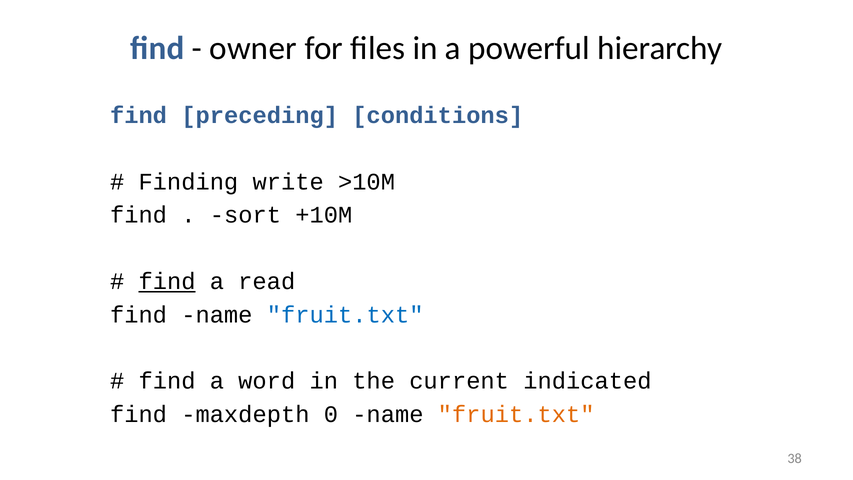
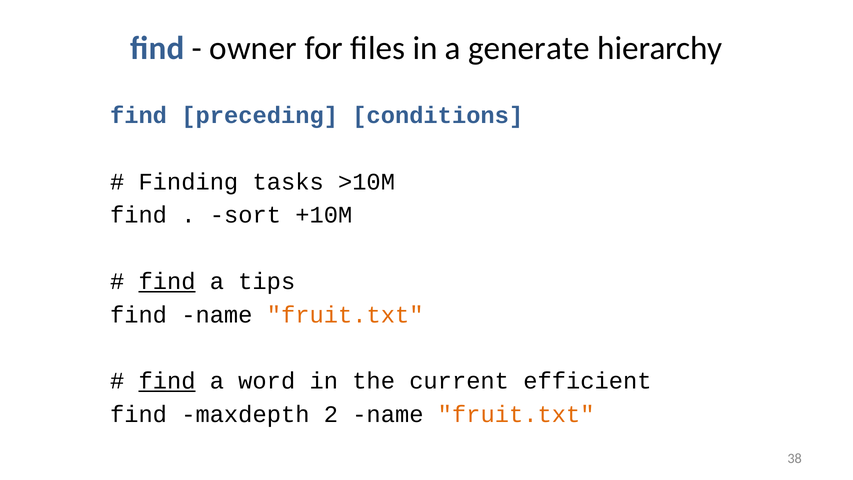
powerful: powerful -> generate (529, 49)
write: write -> tasks (288, 182)
read: read -> tips (267, 281)
fruit.txt colour: blue -> orange (345, 315)
find underline: none -> present (167, 381)
indicated: indicated -> efficient (587, 381)
0: 0 -> 2 (331, 414)
